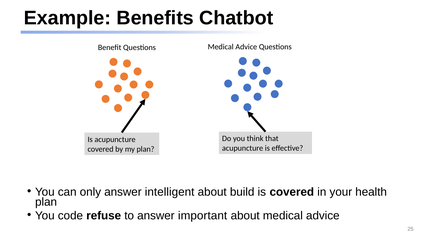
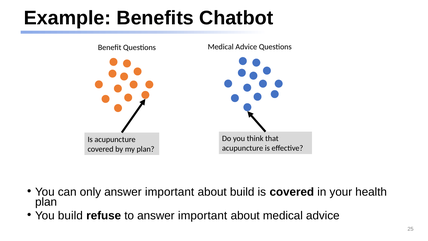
only answer intelligent: intelligent -> important (170, 192)
You code: code -> build (70, 215)
